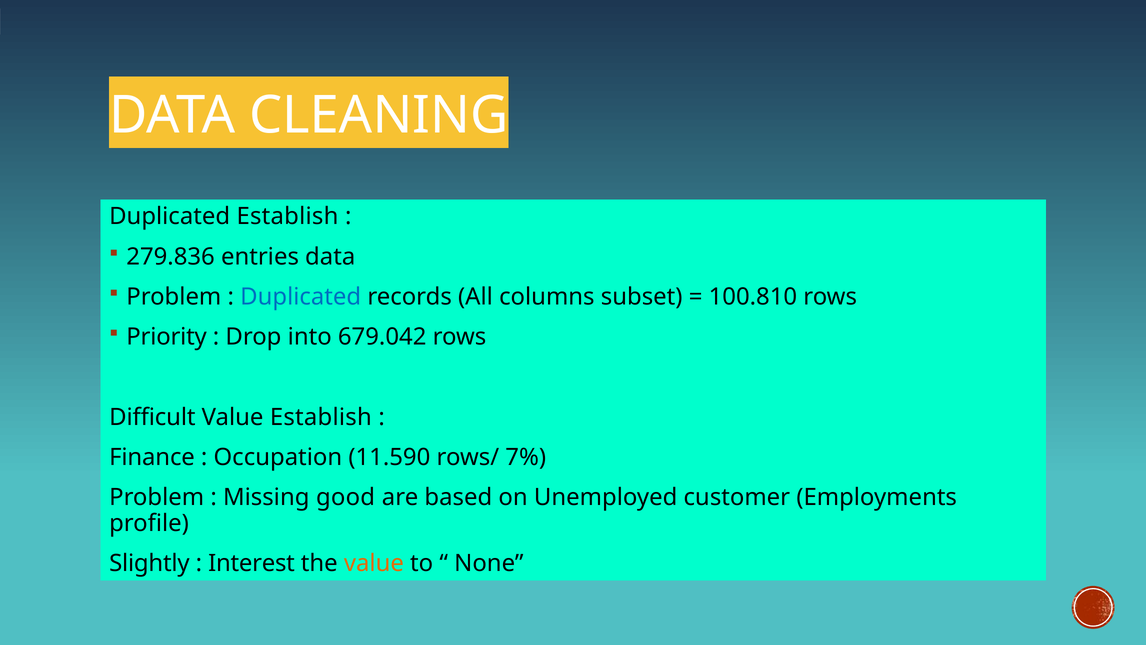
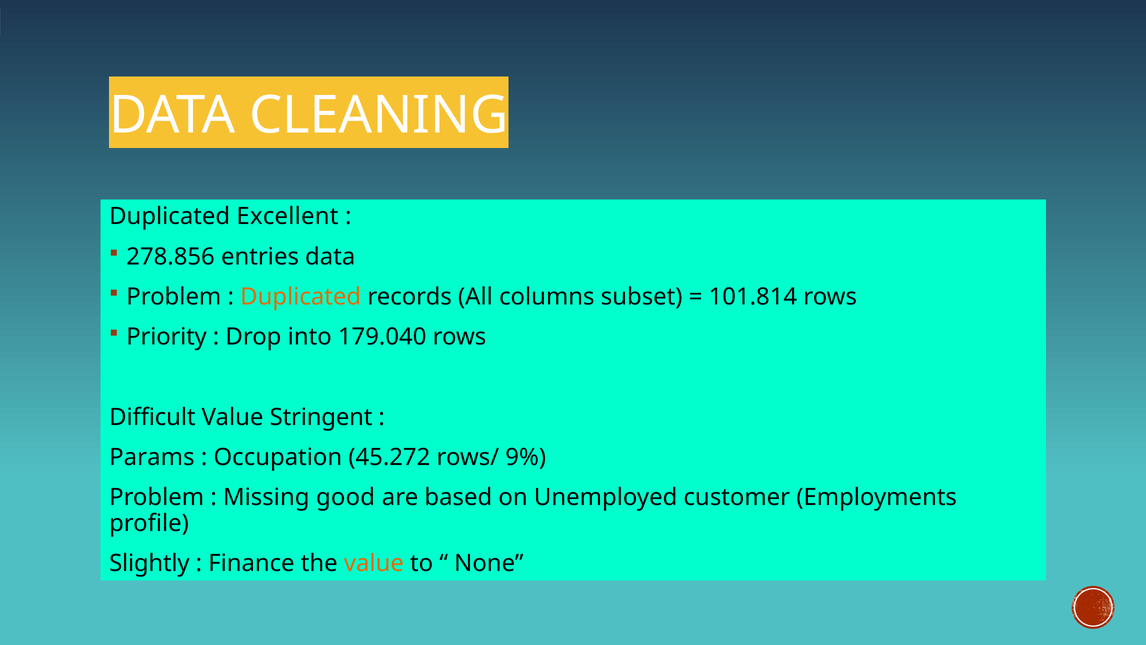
Duplicated Establish: Establish -> Excellent (287, 216)
279.836: 279.836 -> 278.856 (171, 257)
Duplicated colour: blue -> orange (301, 297)
100.810: 100.810 -> 101.814 (753, 297)
679.042: 679.042 -> 179.040 (382, 337)
Value Establish: Establish -> Stringent (321, 417)
Finance: Finance -> Params (152, 457)
11.590: 11.590 -> 45.272 (389, 457)
7%: 7% -> 9% (526, 457)
Interest: Interest -> Finance (251, 563)
